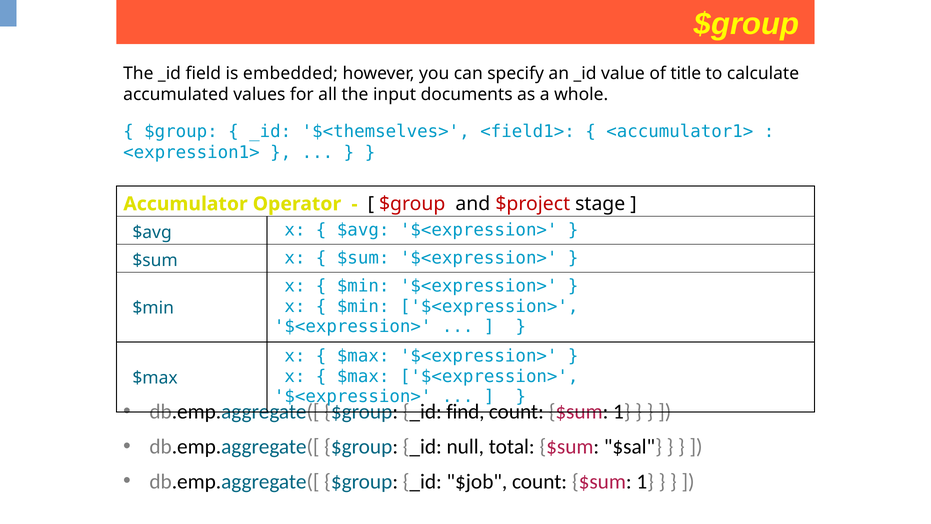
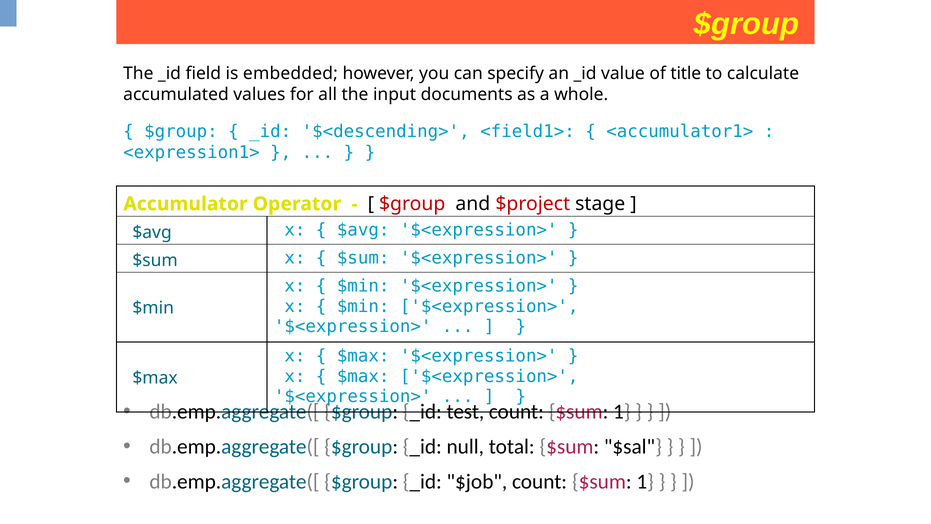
$<themselves>: $<themselves> -> $<descending> (386, 131)
find: find -> test (465, 412)
